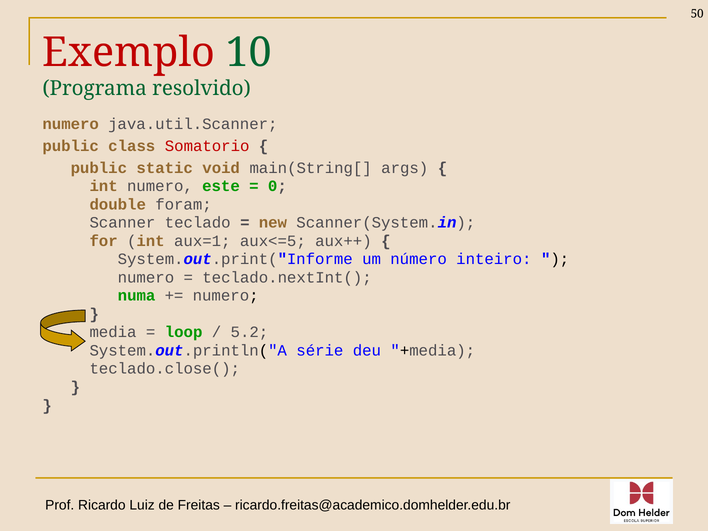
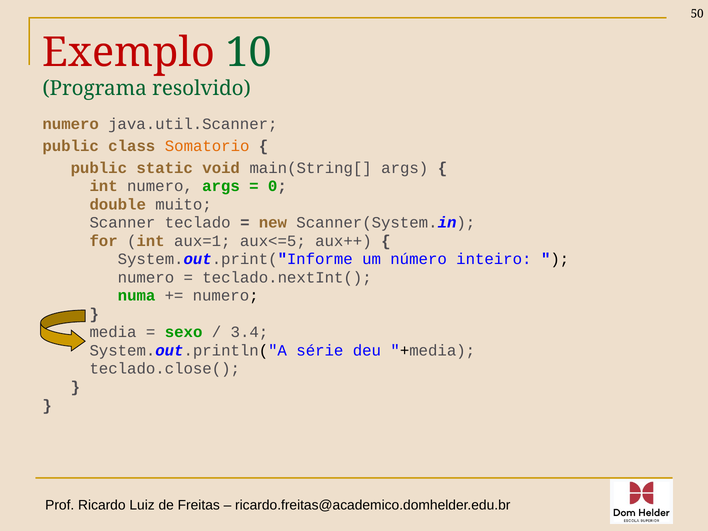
Somatorio colour: red -> orange (207, 146)
numero este: este -> args (221, 186)
foram: foram -> muito (184, 204)
loop: loop -> sexo (184, 332)
5.2: 5.2 -> 3.4 (249, 332)
